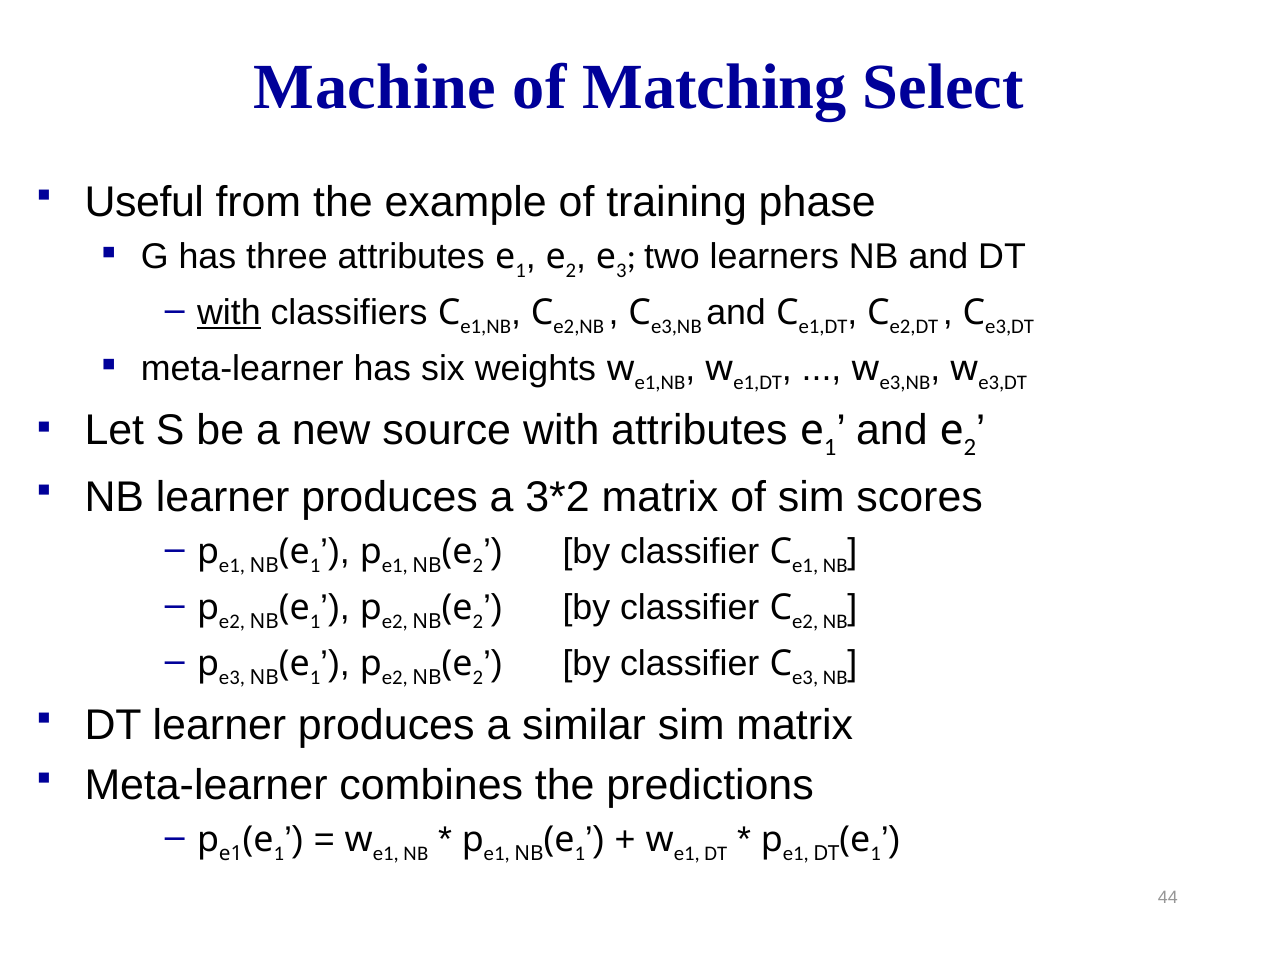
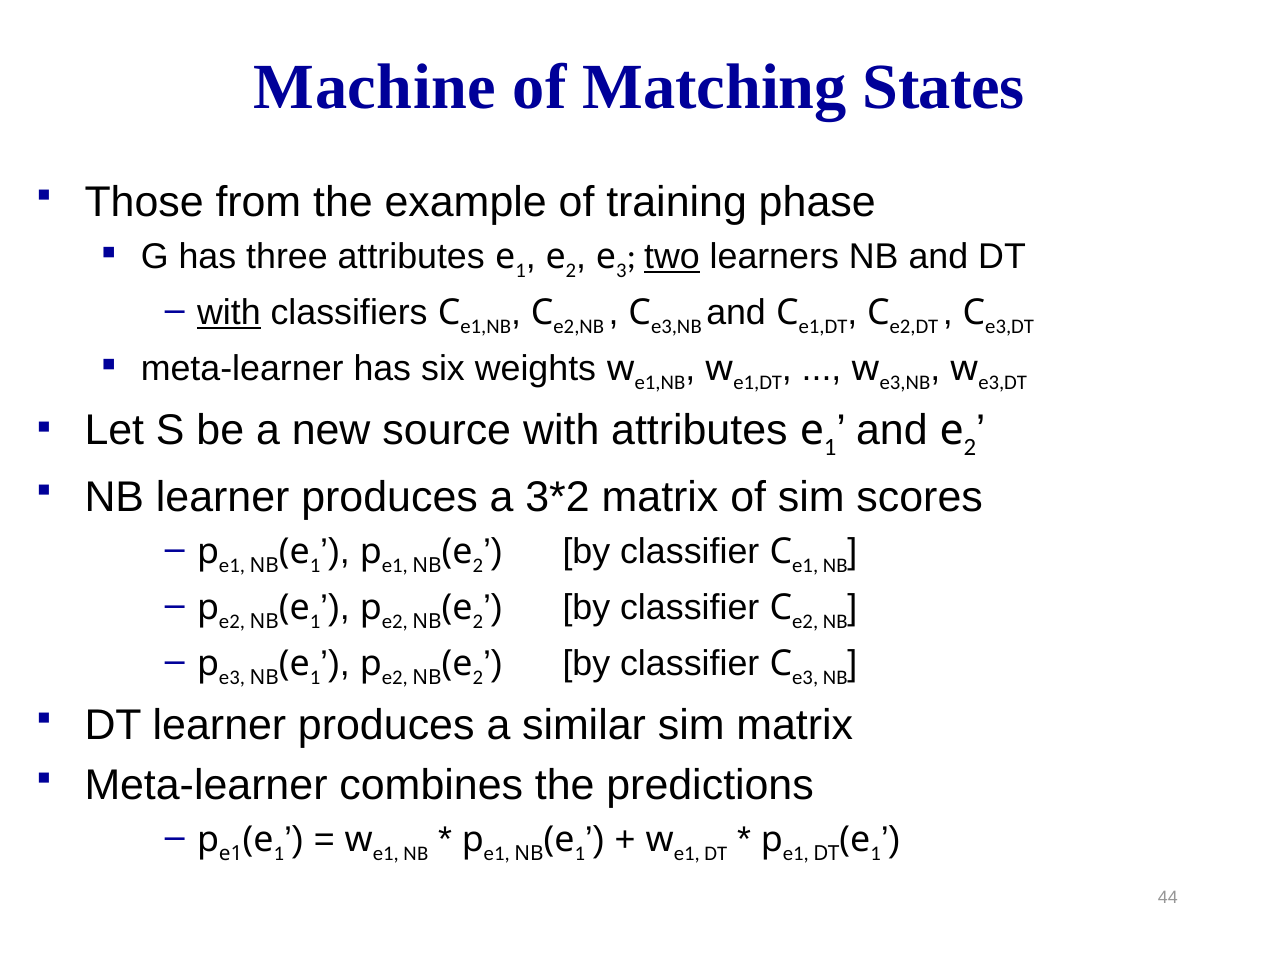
Select: Select -> States (944, 87)
Useful: Useful -> Those (144, 203)
two underline: none -> present (672, 257)
